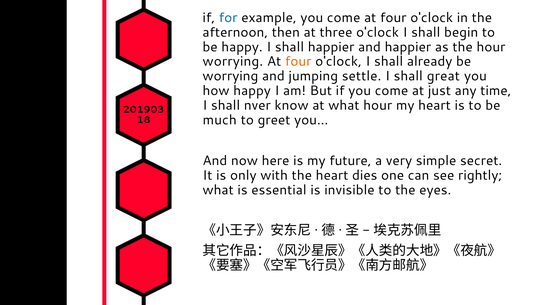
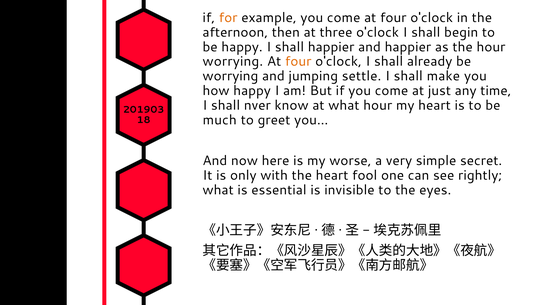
for colour: blue -> orange (228, 18)
great: great -> make (443, 76)
future: future -> worse (350, 161)
dies: dies -> fool (365, 175)
